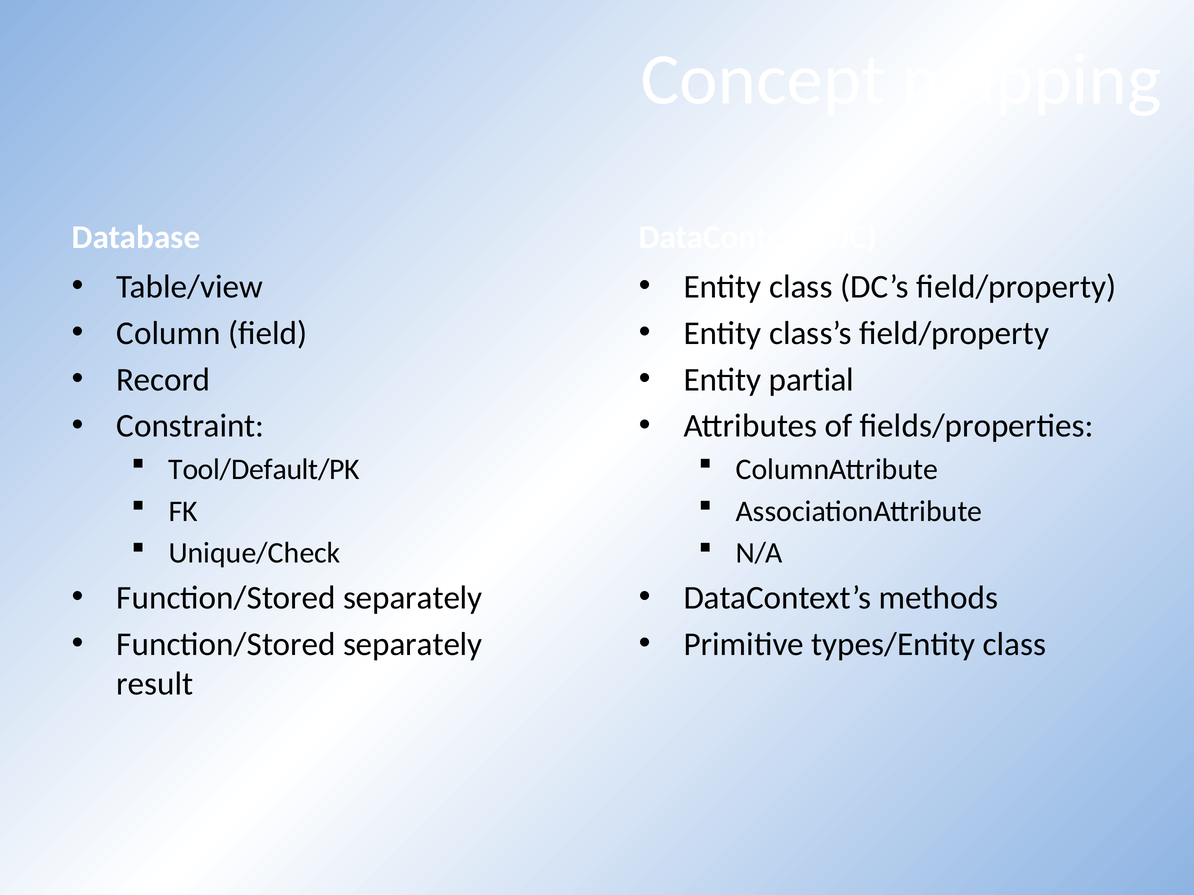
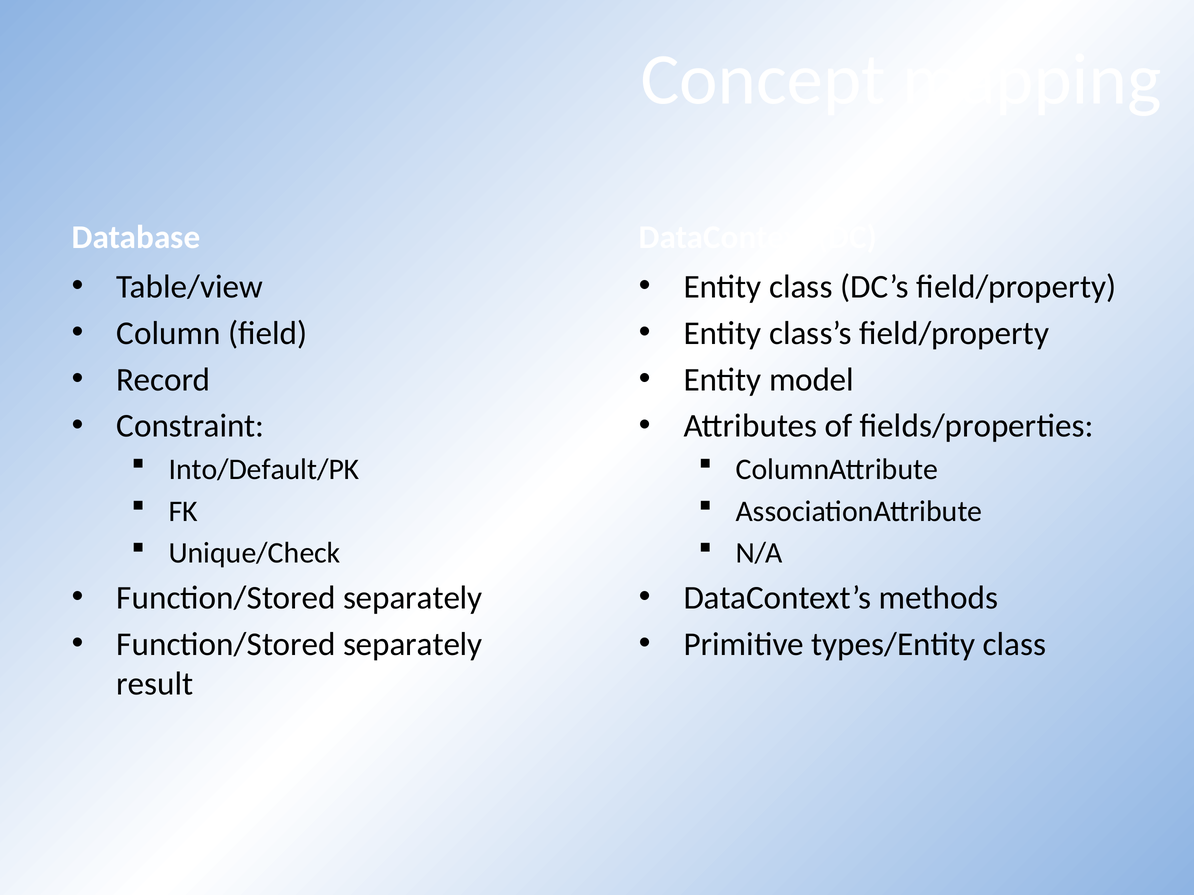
partial: partial -> model (811, 380)
Tool/Default/PK: Tool/Default/PK -> Into/Default/PK (264, 470)
